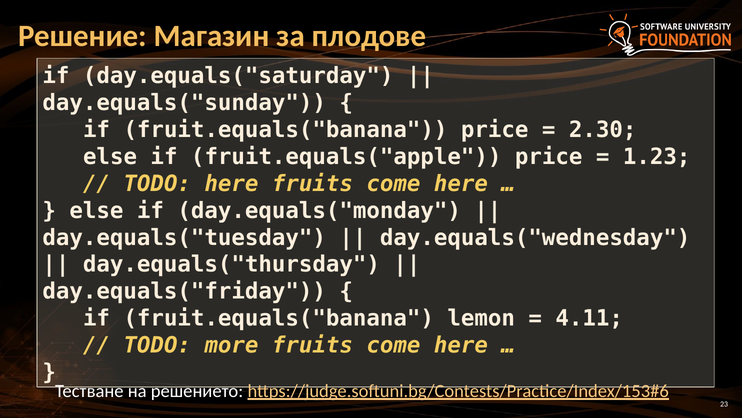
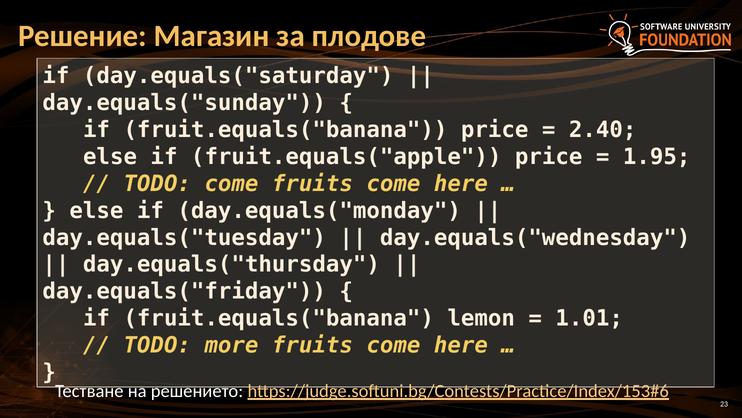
2.30: 2.30 -> 2.40 (603, 130)
1.23: 1.23 -> 1.95 (657, 157)
TODO here: here -> come (231, 184)
4.11: 4.11 -> 1.01 (589, 318)
